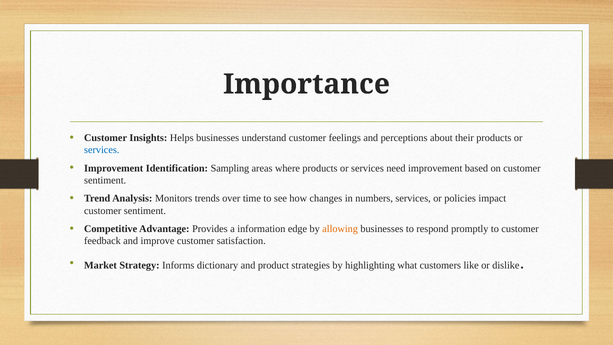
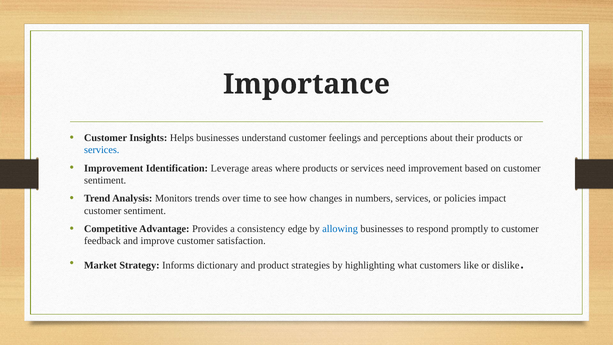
Sampling: Sampling -> Leverage (230, 168)
information: information -> consistency (261, 229)
allowing colour: orange -> blue (340, 229)
